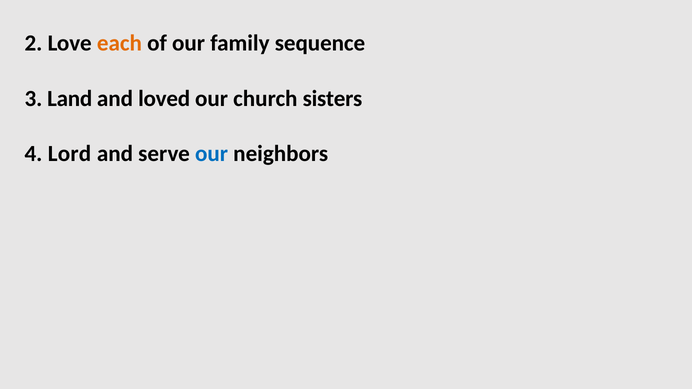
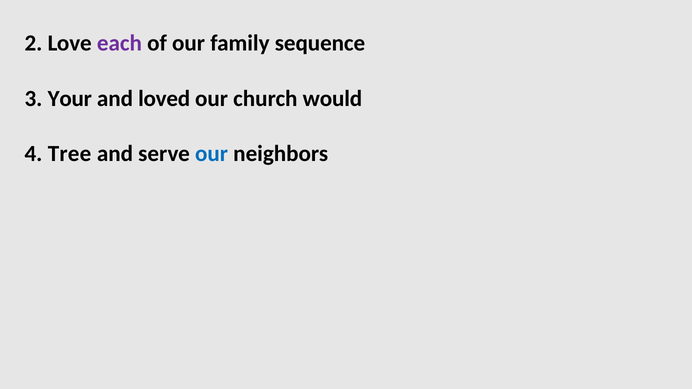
each colour: orange -> purple (119, 43)
Land: Land -> Your (70, 99)
sisters: sisters -> would (332, 99)
Lord: Lord -> Tree (70, 154)
